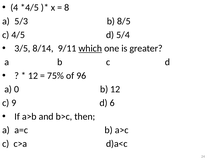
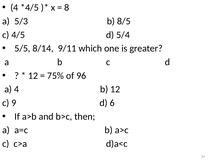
3/5: 3/5 -> 5/5 (22, 48)
which underline: present -> none (90, 48)
a 0: 0 -> 4 (17, 89)
